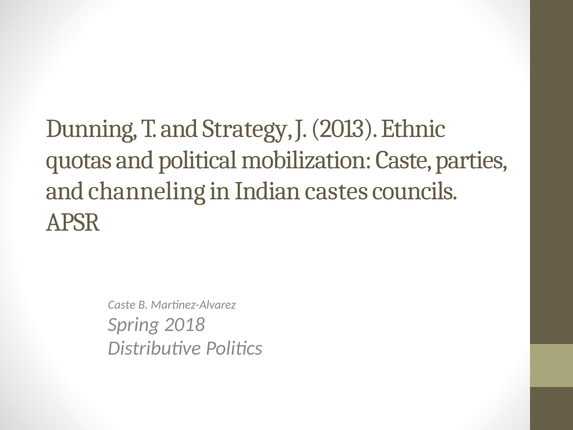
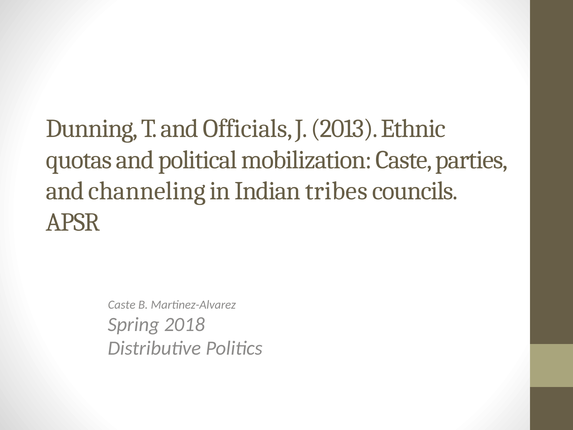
Strategy: Strategy -> Officials (248, 129)
castes: castes -> tribes (336, 191)
